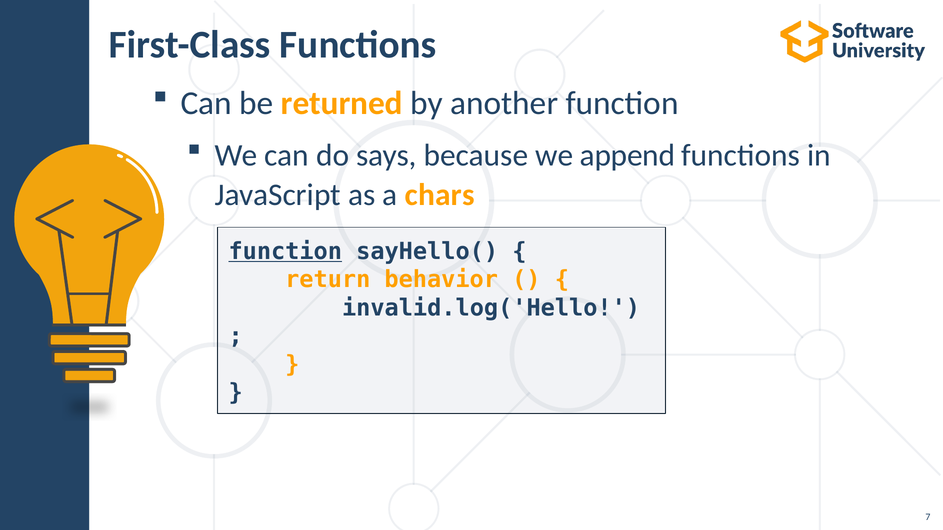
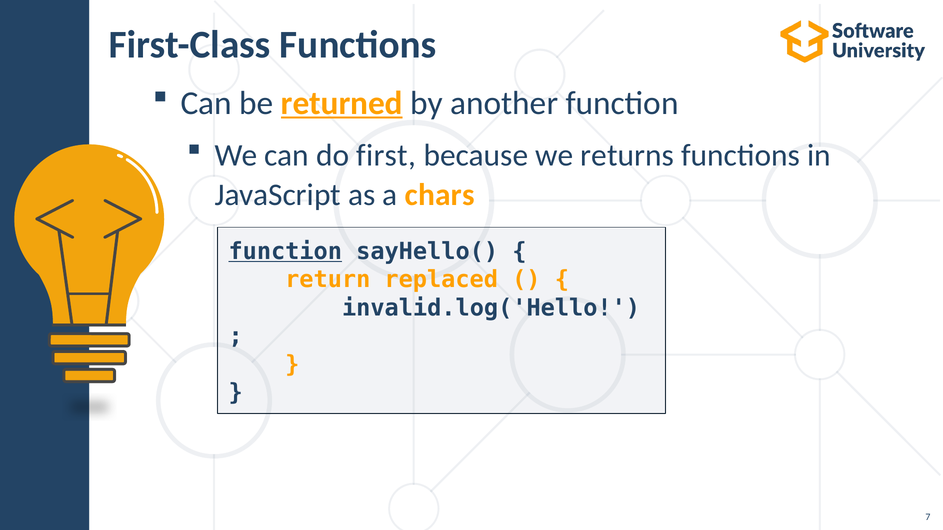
returned underline: none -> present (342, 103)
says: says -> first (386, 156)
append: append -> returns (627, 156)
behavior: behavior -> replaced (441, 280)
